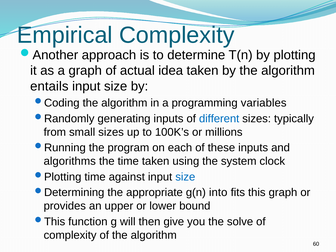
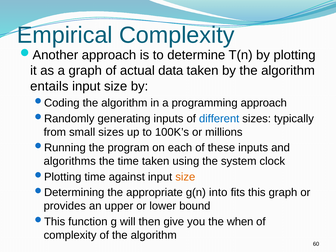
idea: idea -> data (171, 71)
programming variables: variables -> approach (264, 103)
size colour: blue -> orange (185, 177)
solve: solve -> when (240, 222)
